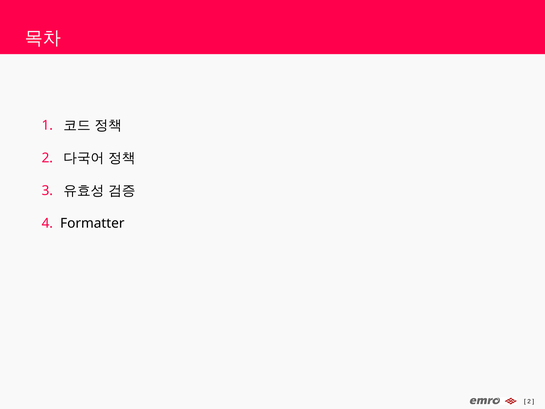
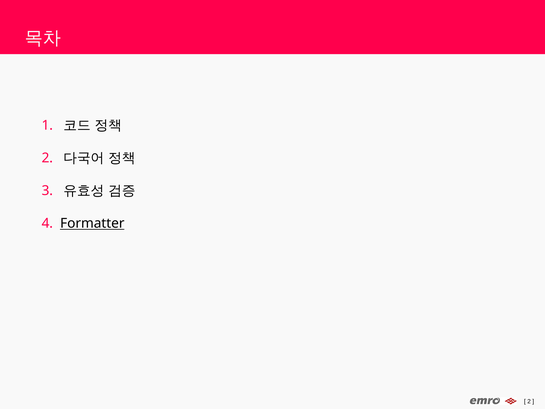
Formatter underline: none -> present (92, 223)
